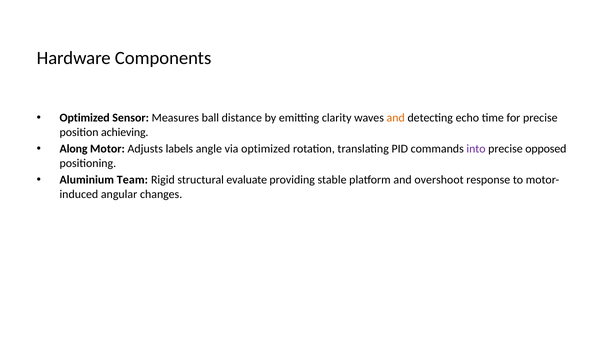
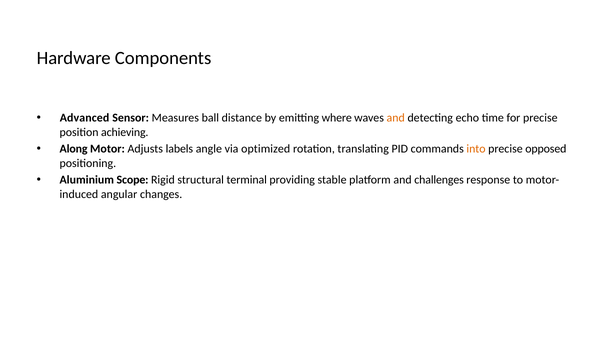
Optimized: Optimized -> Advanced (85, 118)
clarity: clarity -> where (337, 118)
into colour: purple -> orange (476, 149)
Team: Team -> Scope (133, 180)
evaluate: evaluate -> terminal (247, 180)
overshoot: overshoot -> challenges (439, 180)
